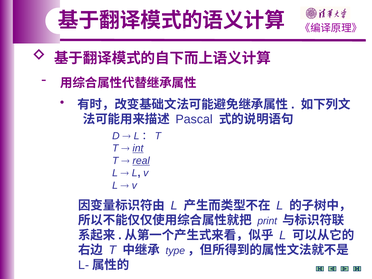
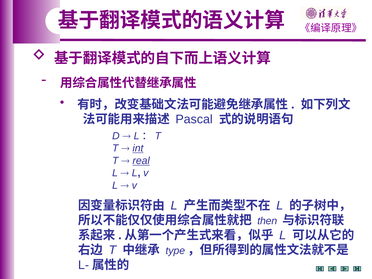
print: print -> then (267, 221)
